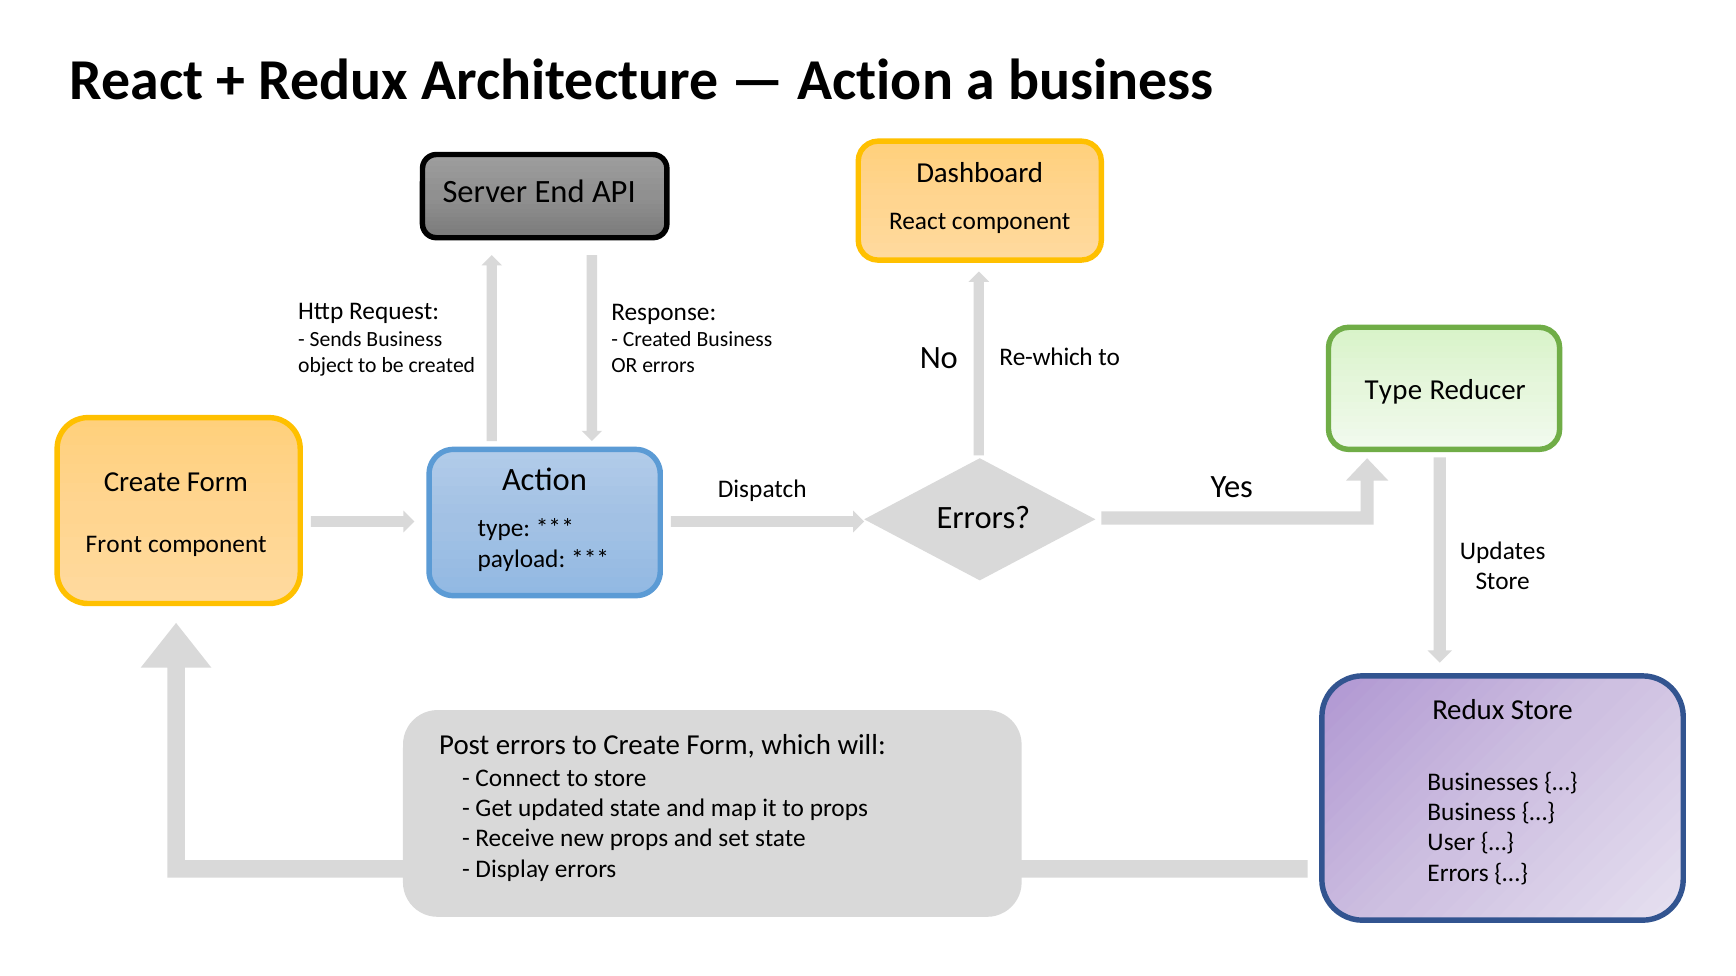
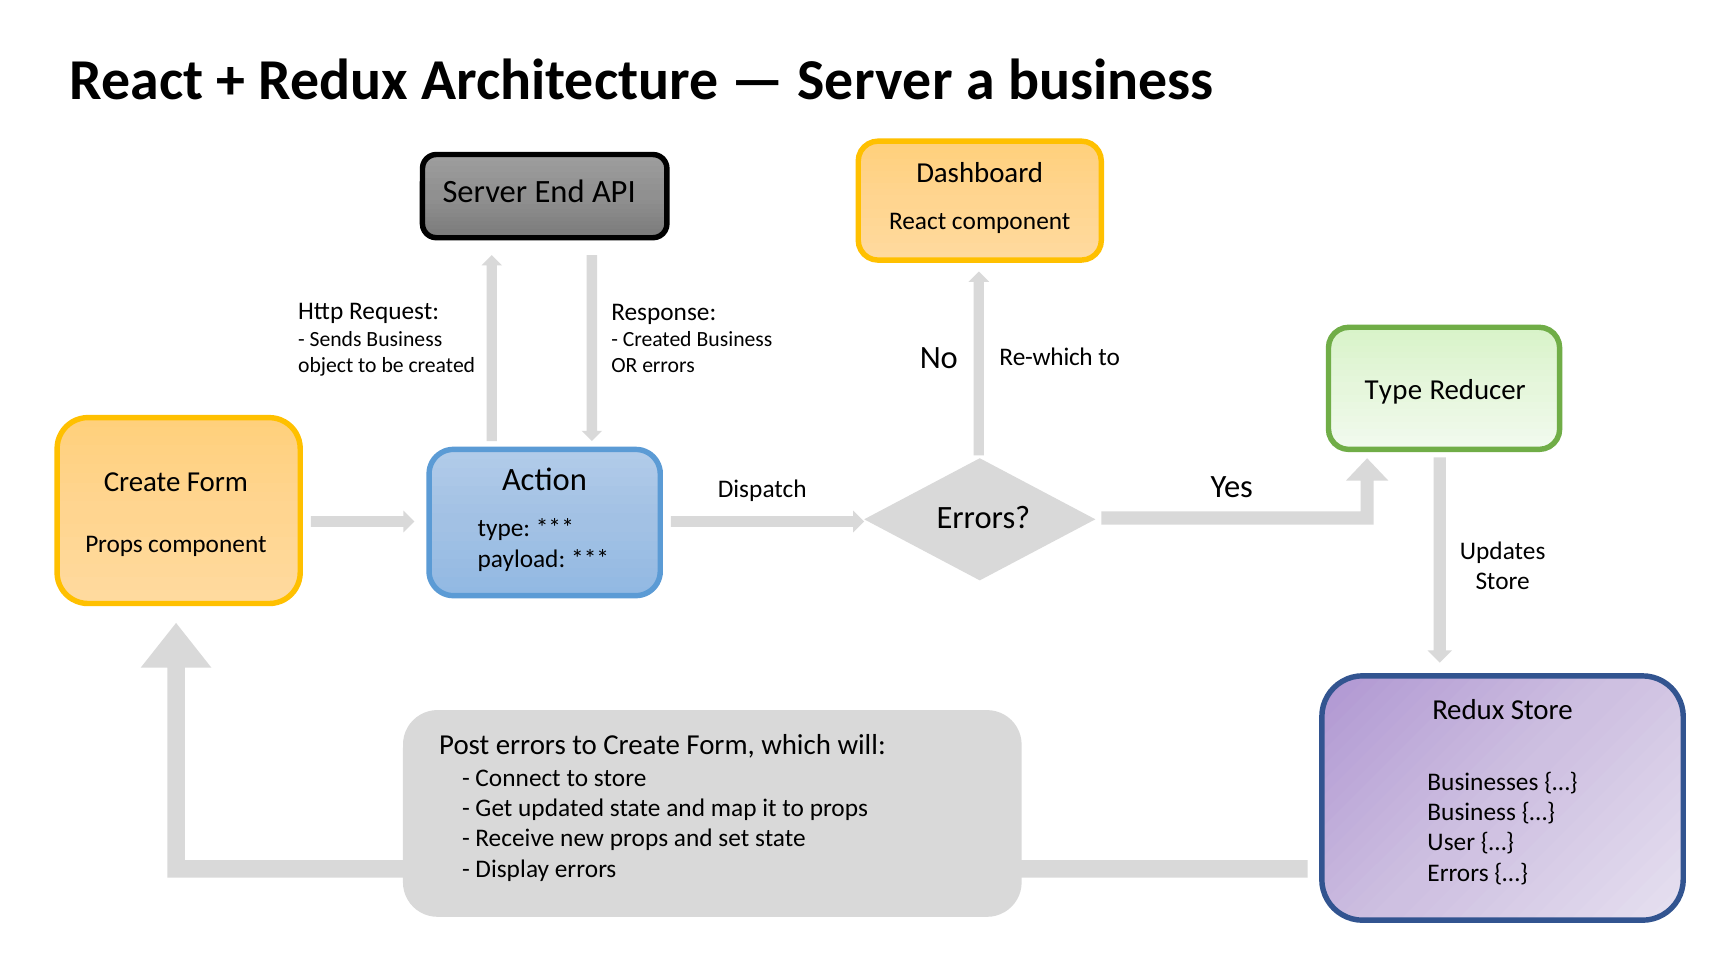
Action: Action -> Server (875, 81)
Front: Front -> Props (114, 545)
